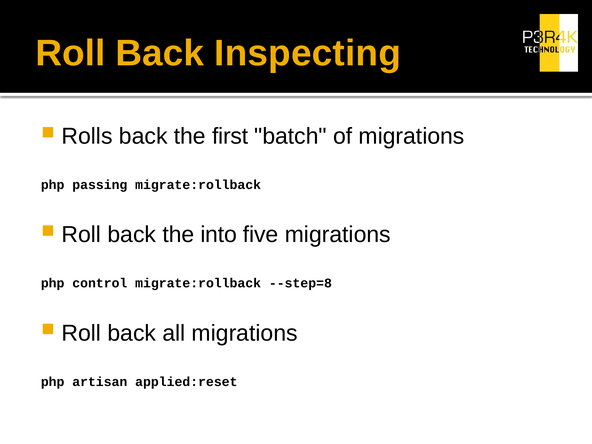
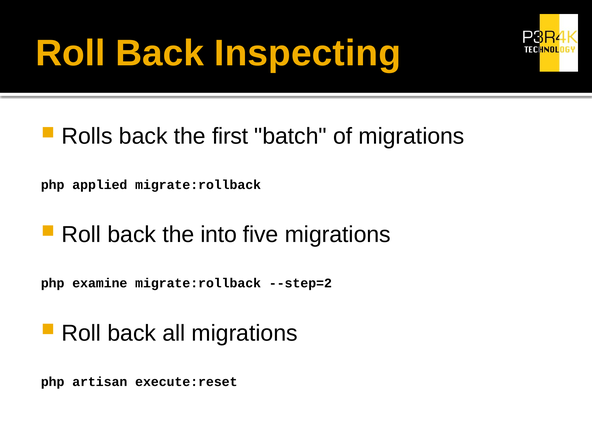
passing: passing -> applied (100, 185)
control: control -> examine (100, 283)
--step=8: --step=8 -> --step=2 (300, 283)
applied:reset: applied:reset -> execute:reset (186, 382)
